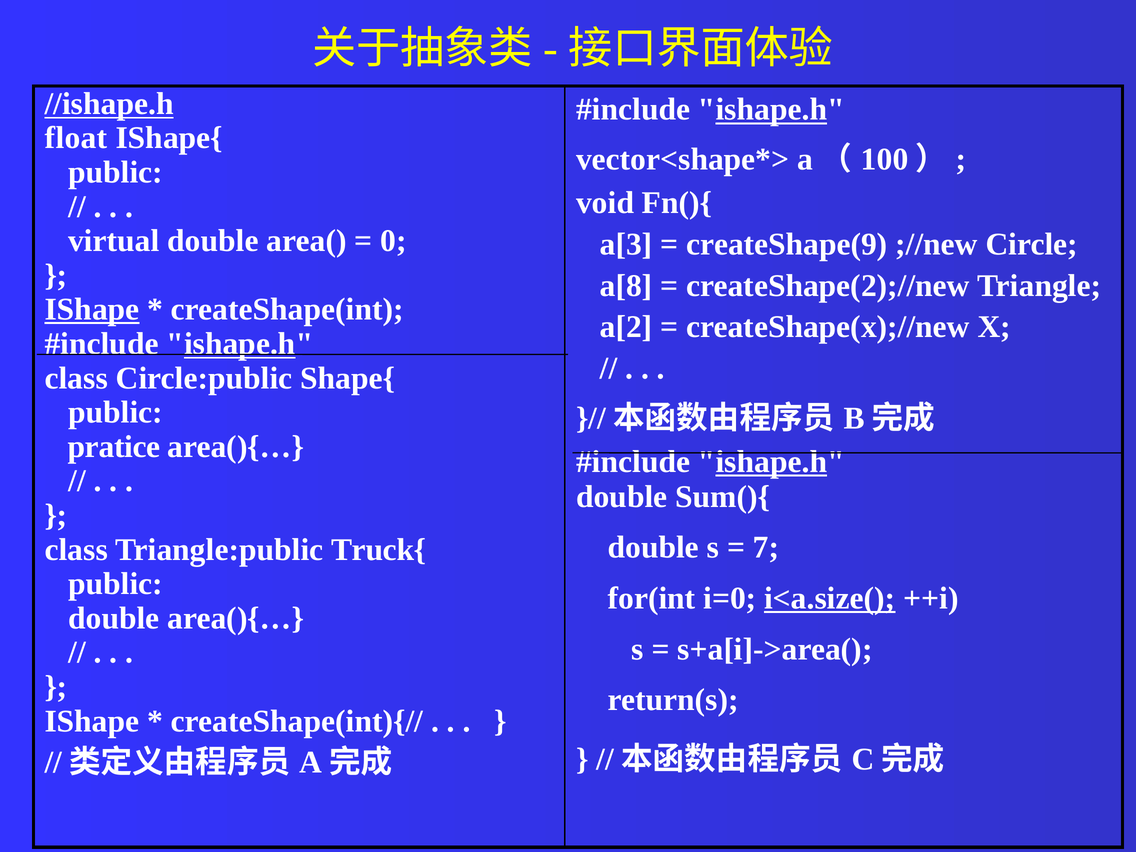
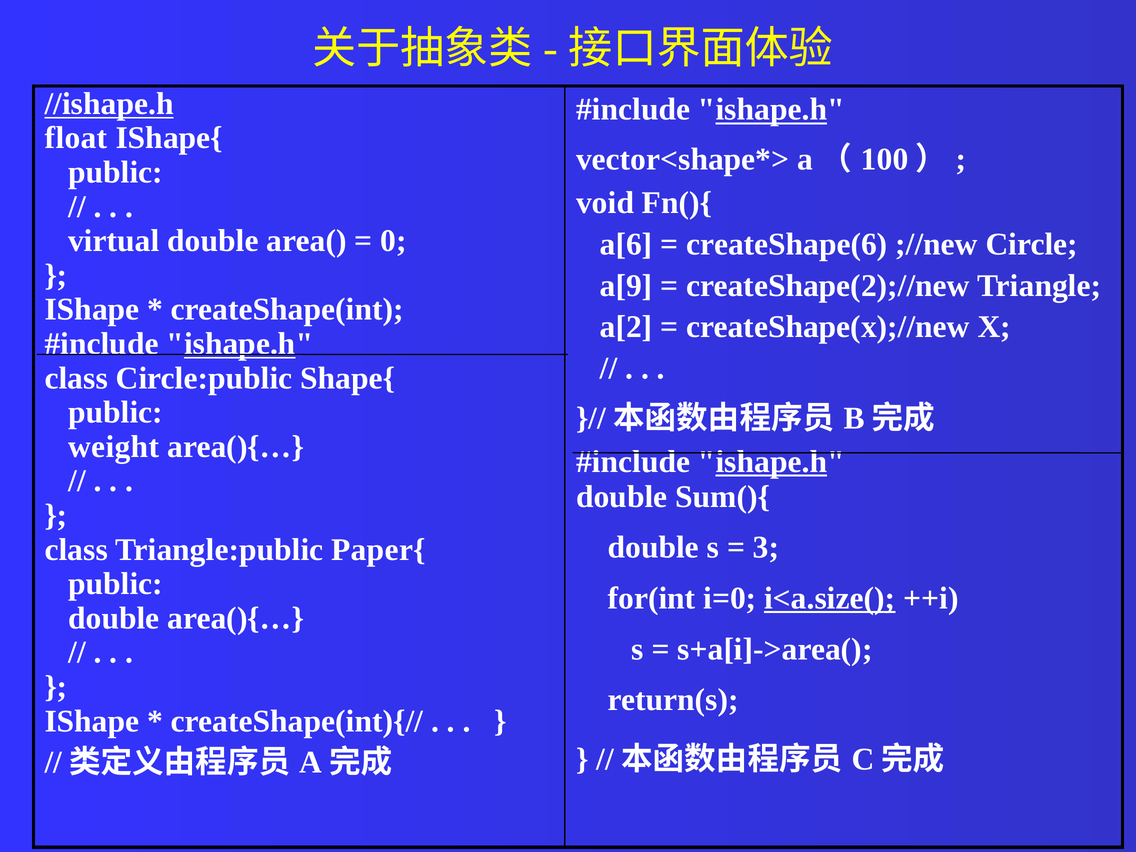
a[3: a[3 -> a[6 (626, 244)
createShape(9: createShape(9 -> createShape(6 (787, 244)
a[8: a[8 -> a[9 (626, 286)
IShape underline: present -> none (92, 310)
pratice: pratice -> weight (114, 447)
7: 7 -> 3 (766, 548)
Truck{: Truck{ -> Paper{ (379, 550)
